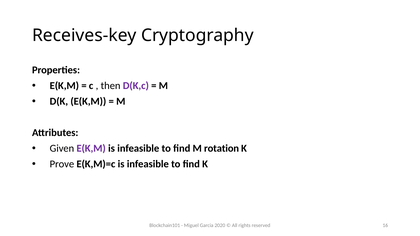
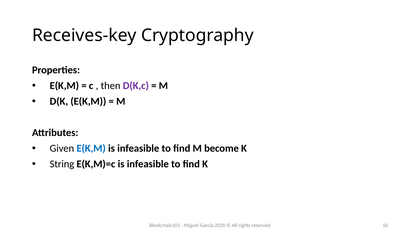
E(K,M colour: purple -> blue (91, 149)
rotation: rotation -> become (222, 149)
Prove: Prove -> String (62, 164)
